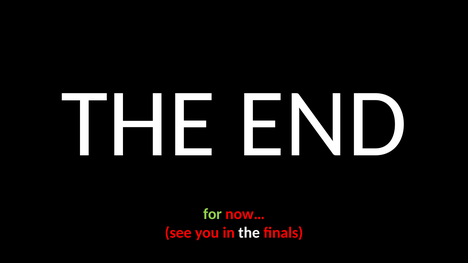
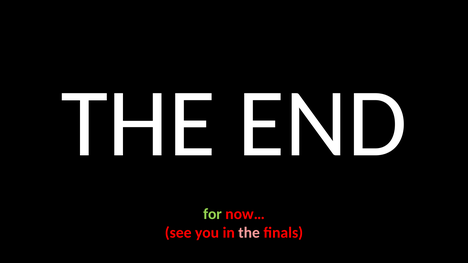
the colour: white -> pink (249, 233)
